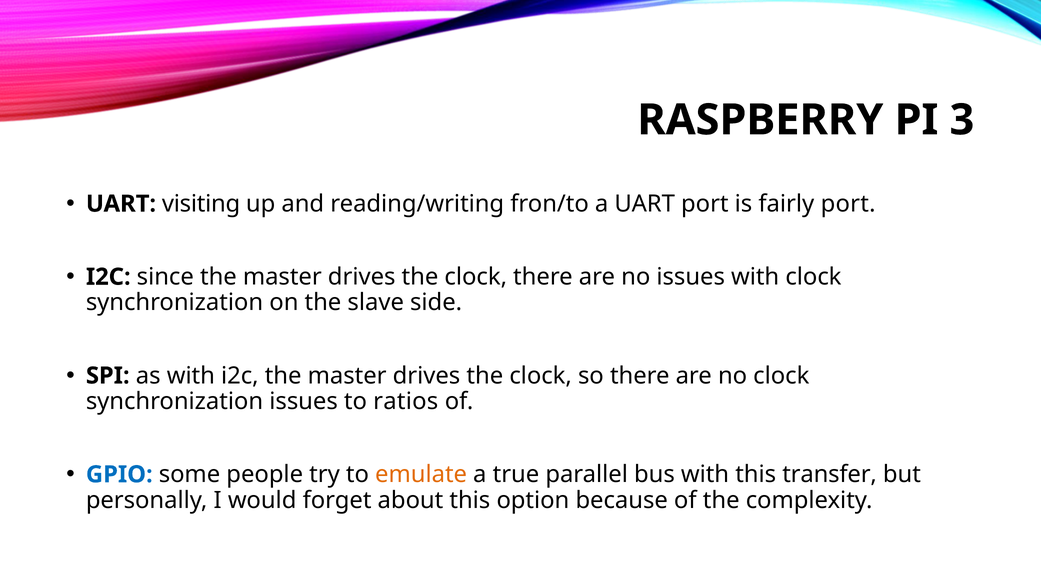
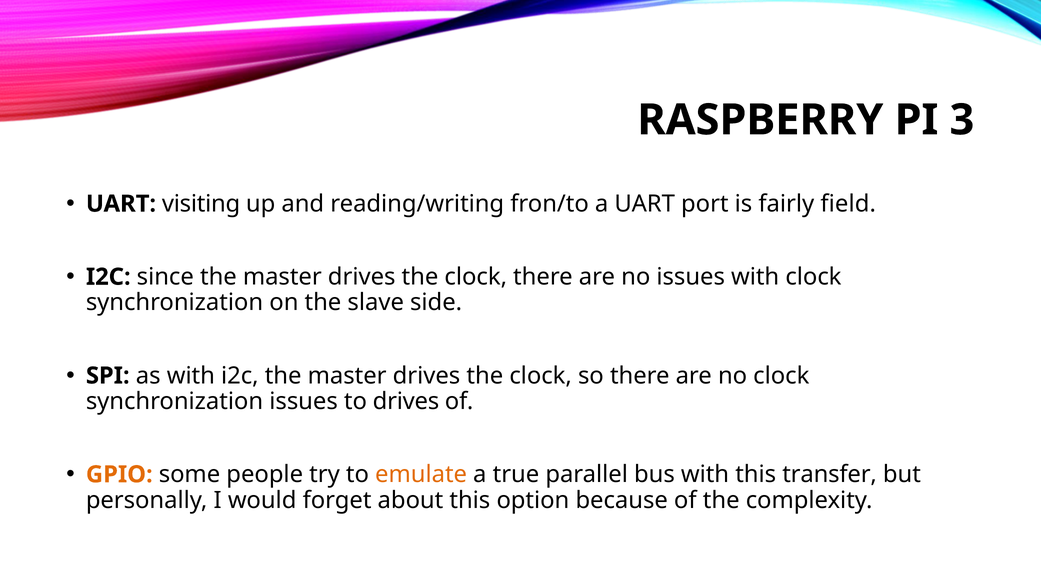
fairly port: port -> field (848, 204)
to ratios: ratios -> drives (406, 402)
GPIO colour: blue -> orange (119, 475)
